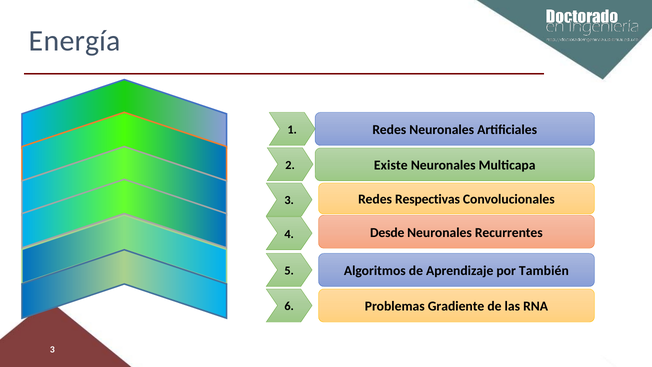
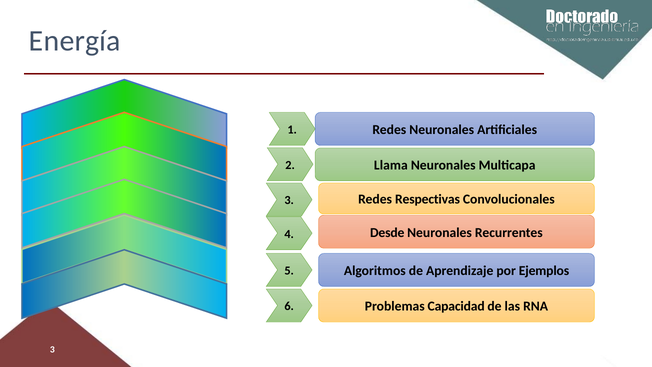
Existe: Existe -> Llama (391, 165)
También: También -> Ejemplos (544, 271)
Gradiente: Gradiente -> Capacidad (456, 306)
